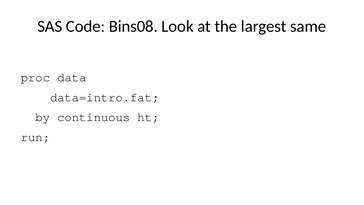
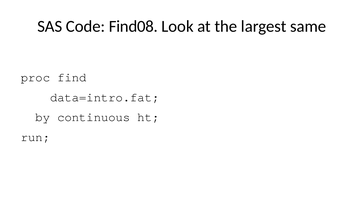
Bins08: Bins08 -> Find08 (133, 26)
data: data -> find (72, 77)
